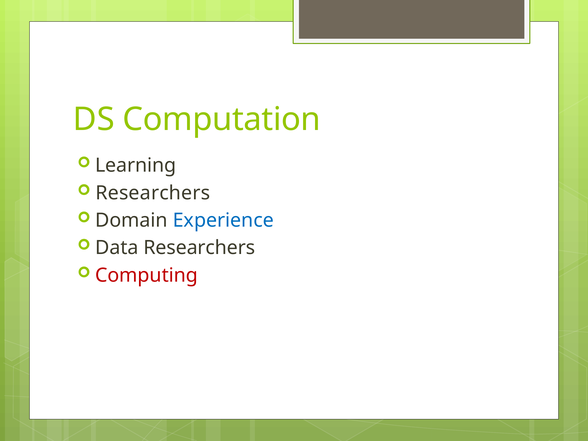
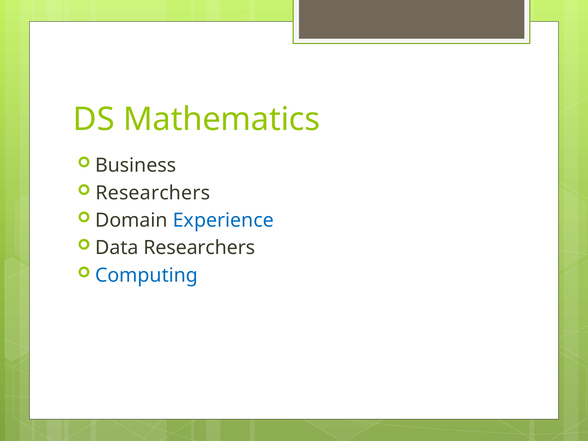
Computation: Computation -> Mathematics (222, 119)
Learning: Learning -> Business (136, 166)
Computing colour: red -> blue (147, 275)
